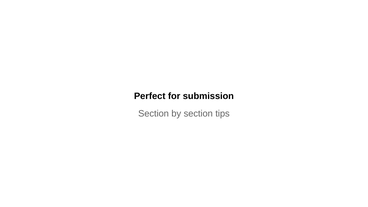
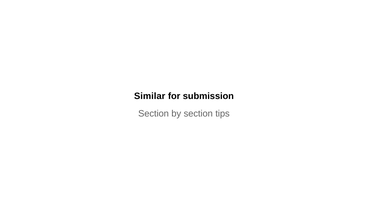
Perfect: Perfect -> Similar (150, 96)
